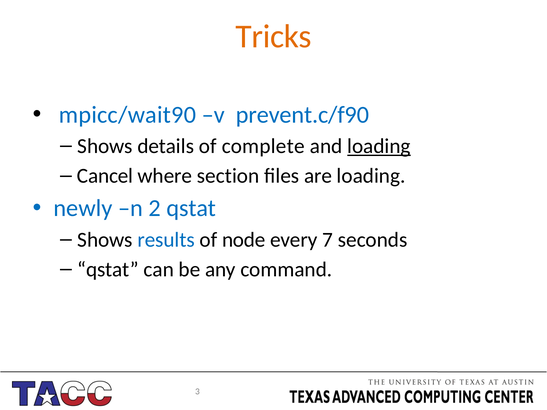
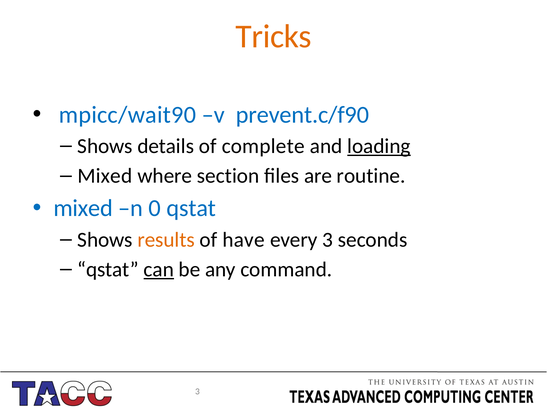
Cancel: Cancel -> Mixed (105, 176)
are loading: loading -> routine (371, 176)
newly: newly -> mixed (83, 208)
2: 2 -> 0 (155, 208)
results colour: blue -> orange (166, 240)
node: node -> have (244, 240)
every 7: 7 -> 3 (328, 240)
can underline: none -> present (159, 270)
